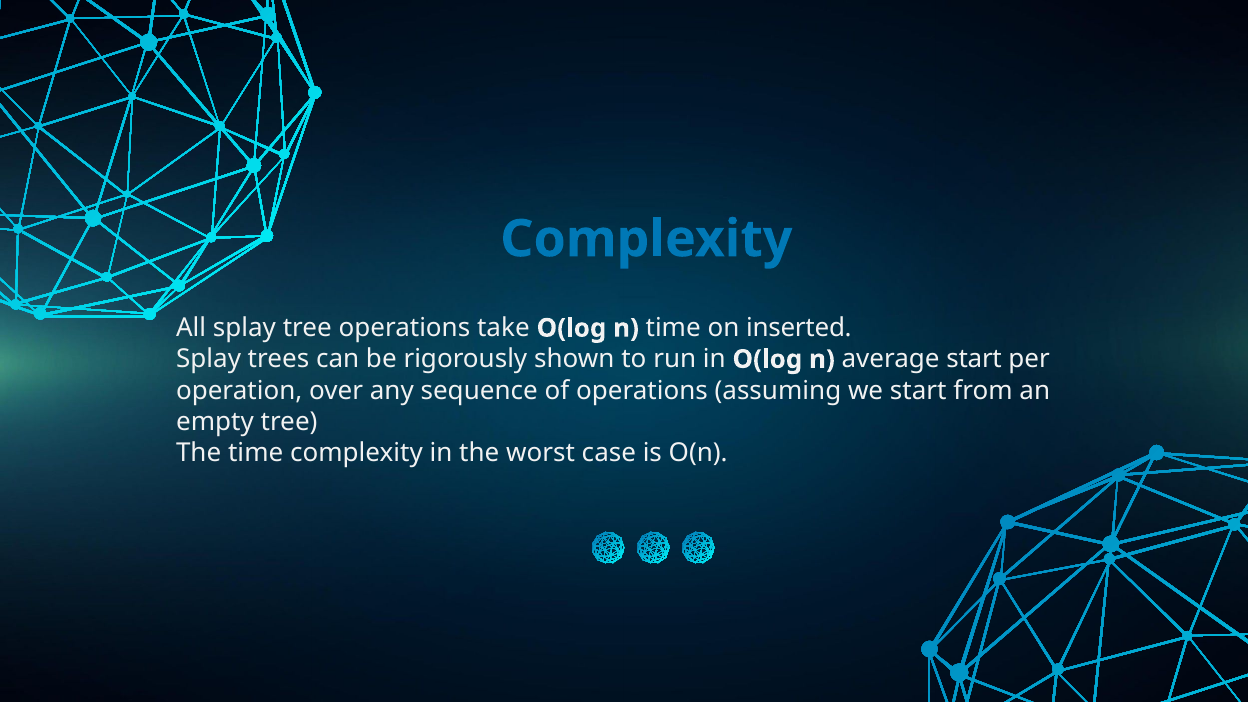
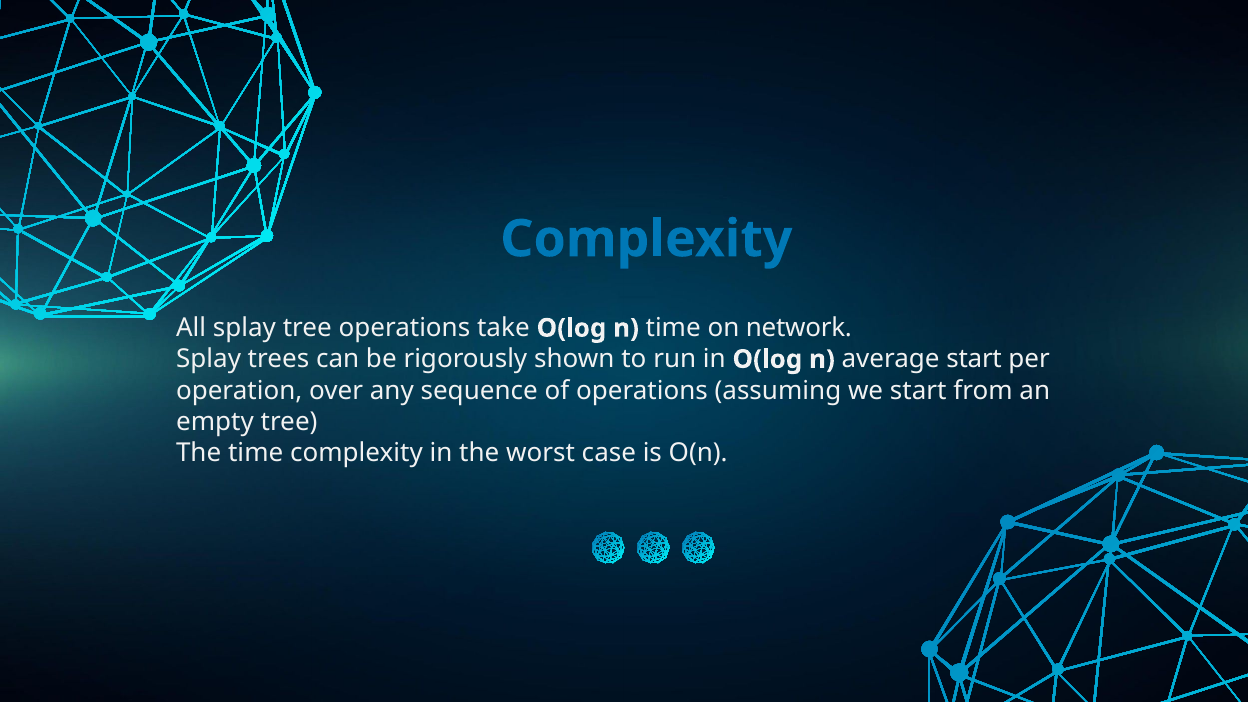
inserted: inserted -> network (799, 328)
